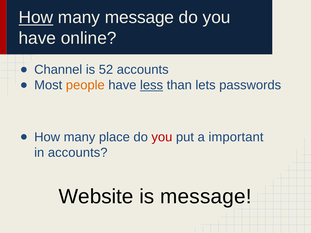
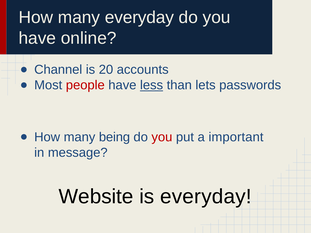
How underline: present -> none (36, 18)
many message: message -> everyday (139, 18)
52: 52 -> 20 (106, 70)
people colour: orange -> red (85, 85)
place: place -> being (114, 137)
in accounts: accounts -> message (78, 153)
is message: message -> everyday (206, 197)
